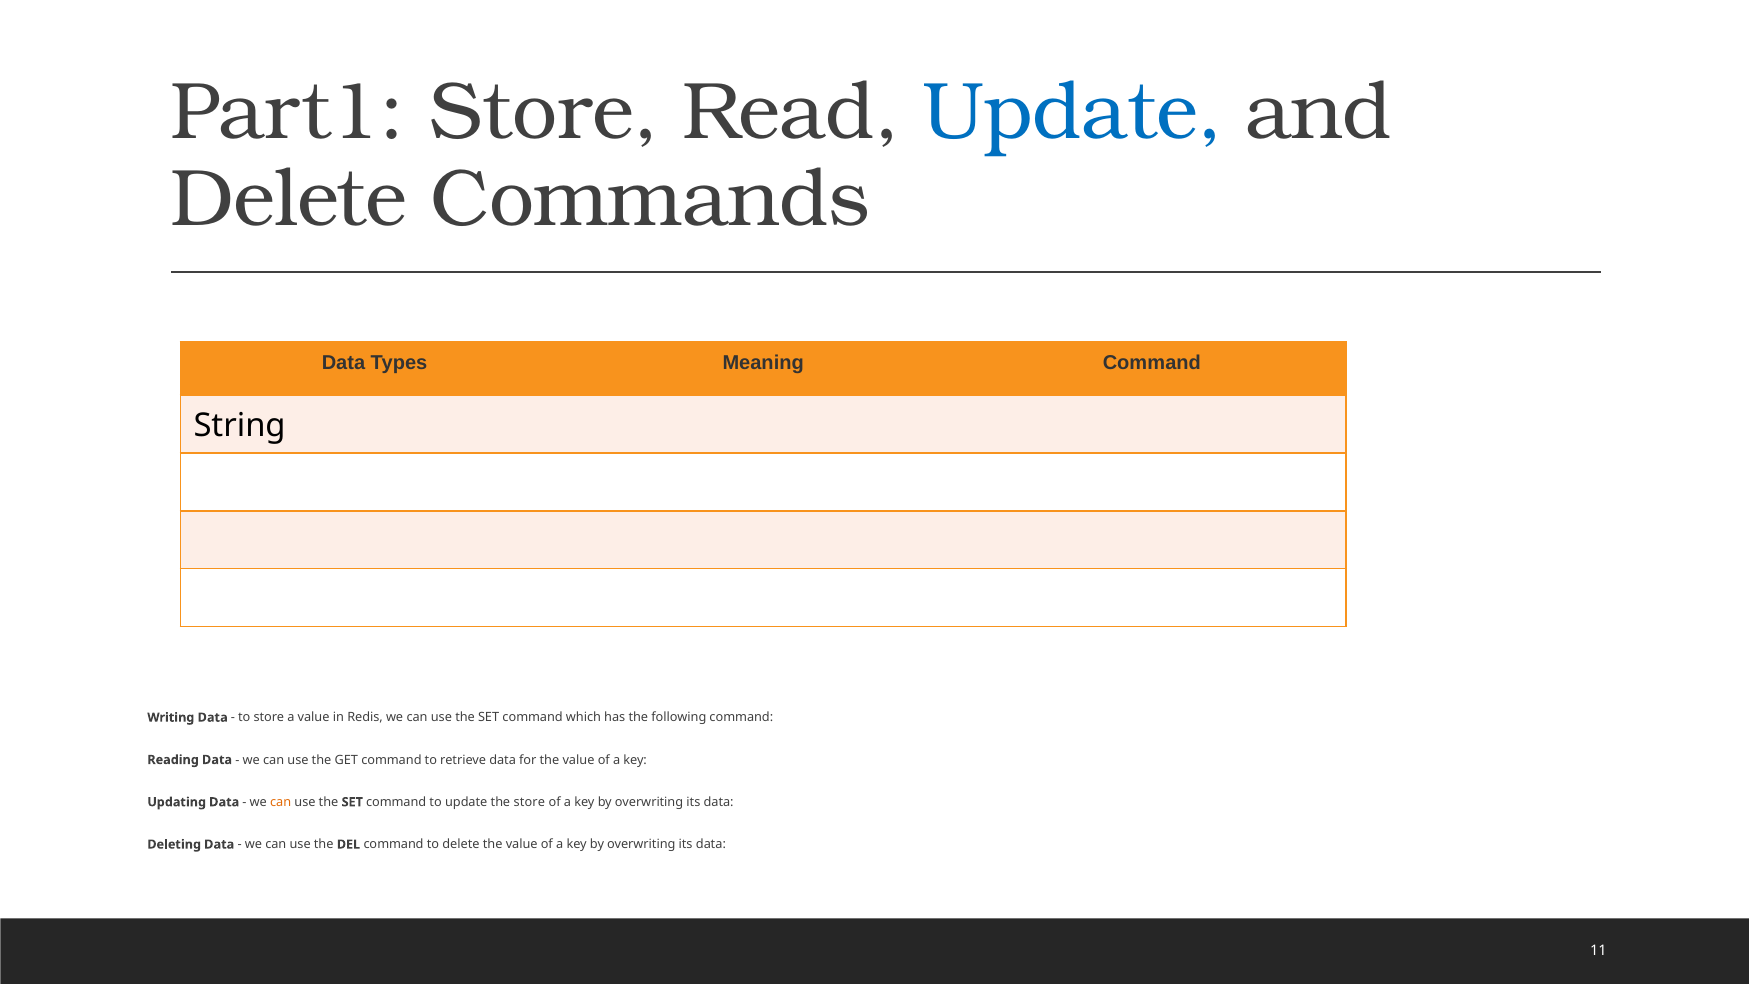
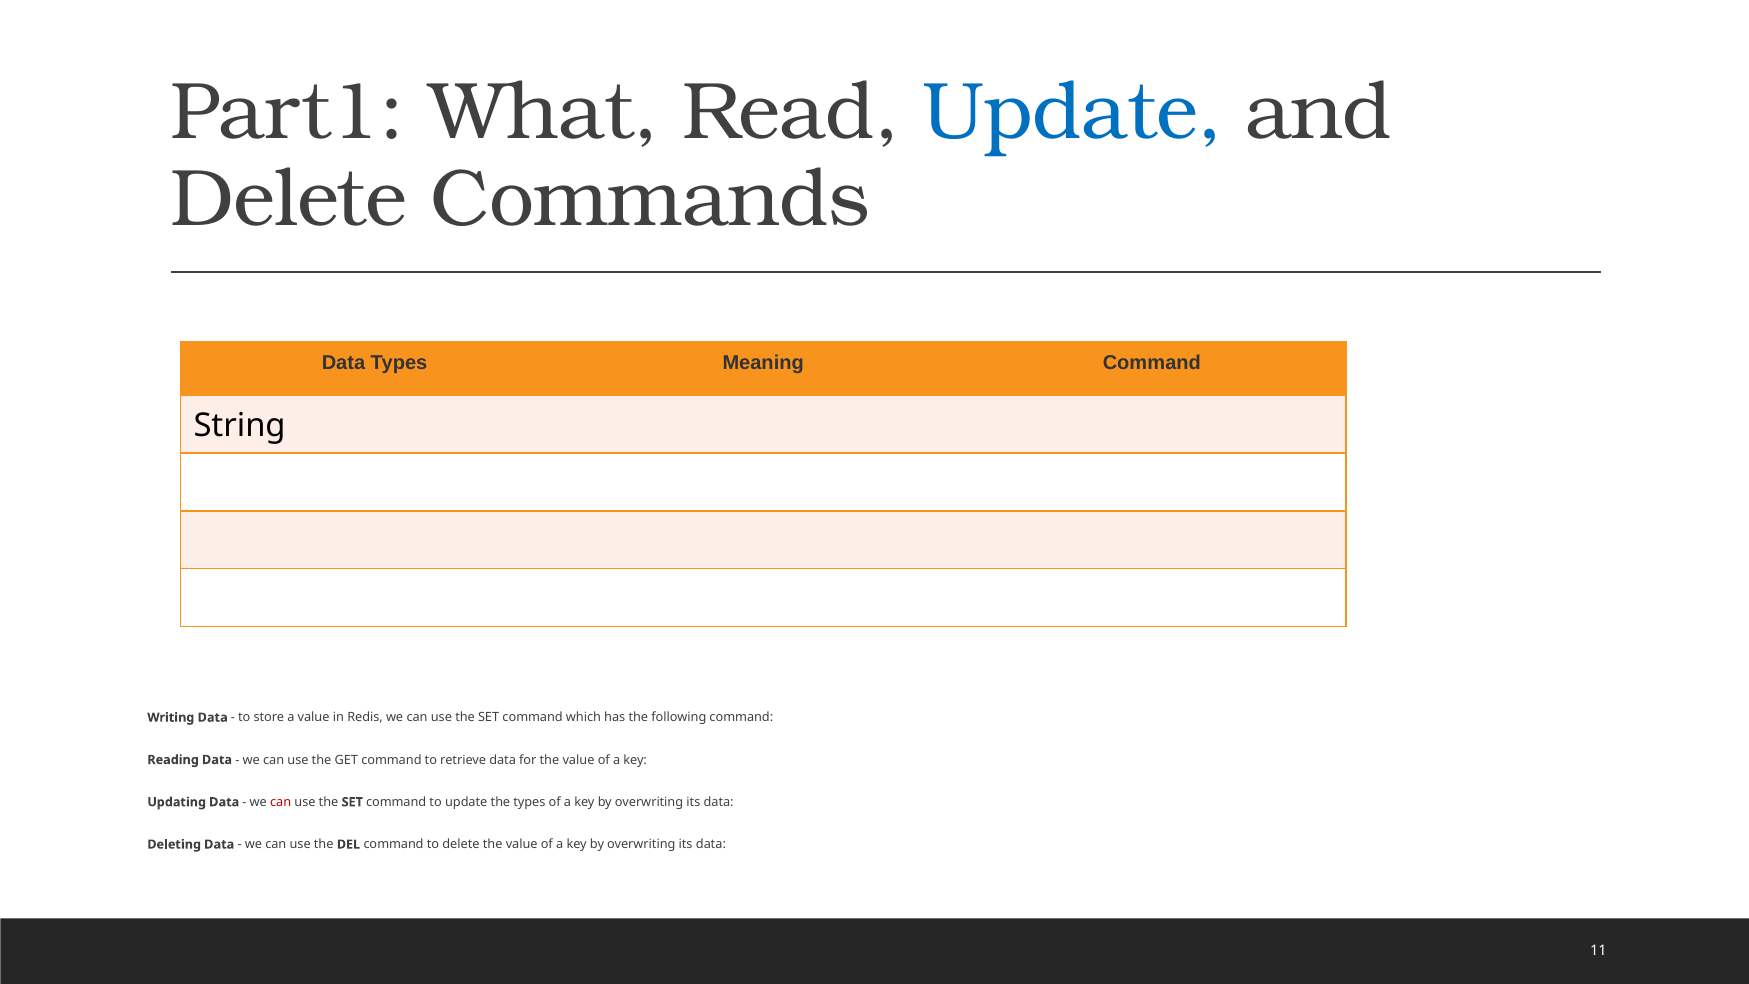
Part1 Store: Store -> What (545, 112)
can colour: orange -> red (281, 802)
the store: store -> types (529, 802)
